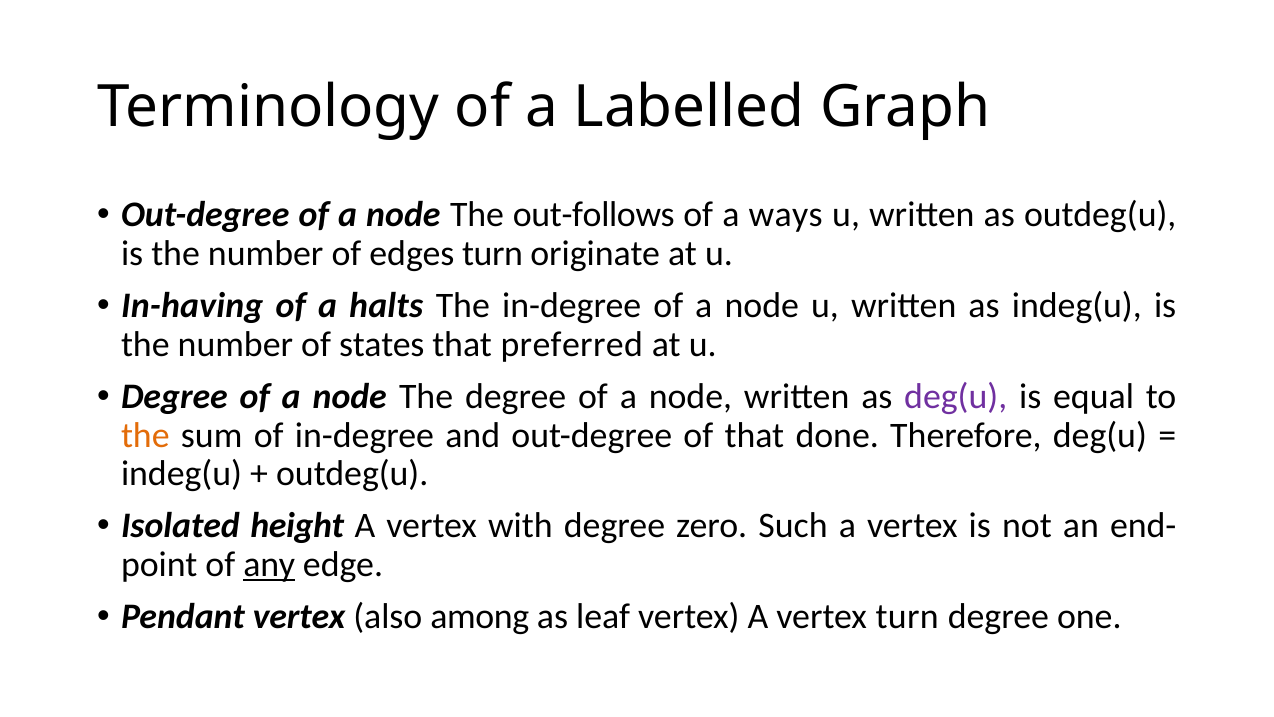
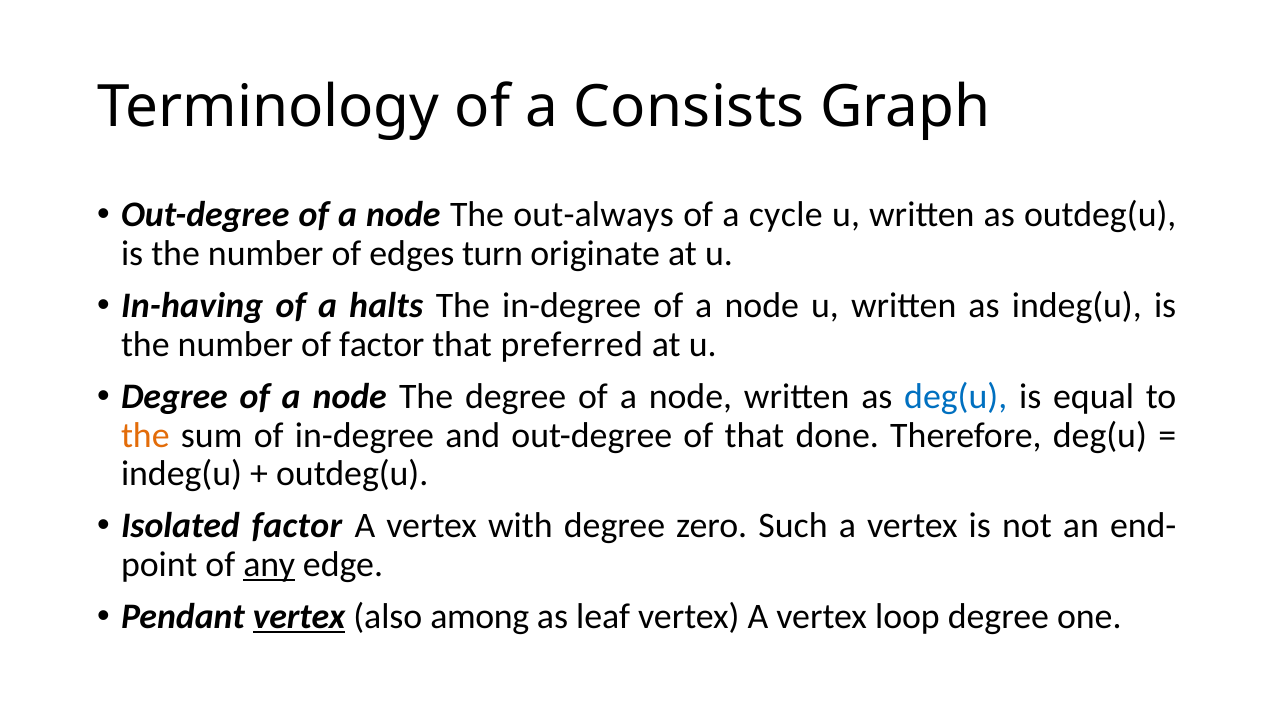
Labelled: Labelled -> Consists (689, 107)
out-follows: out-follows -> out-always (594, 215)
ways: ways -> cycle (786, 215)
of states: states -> factor (382, 344)
deg(u colour: purple -> blue (956, 396)
Isolated height: height -> factor (297, 526)
vertex underline: none -> present (299, 617)
vertex turn: turn -> loop (907, 617)
